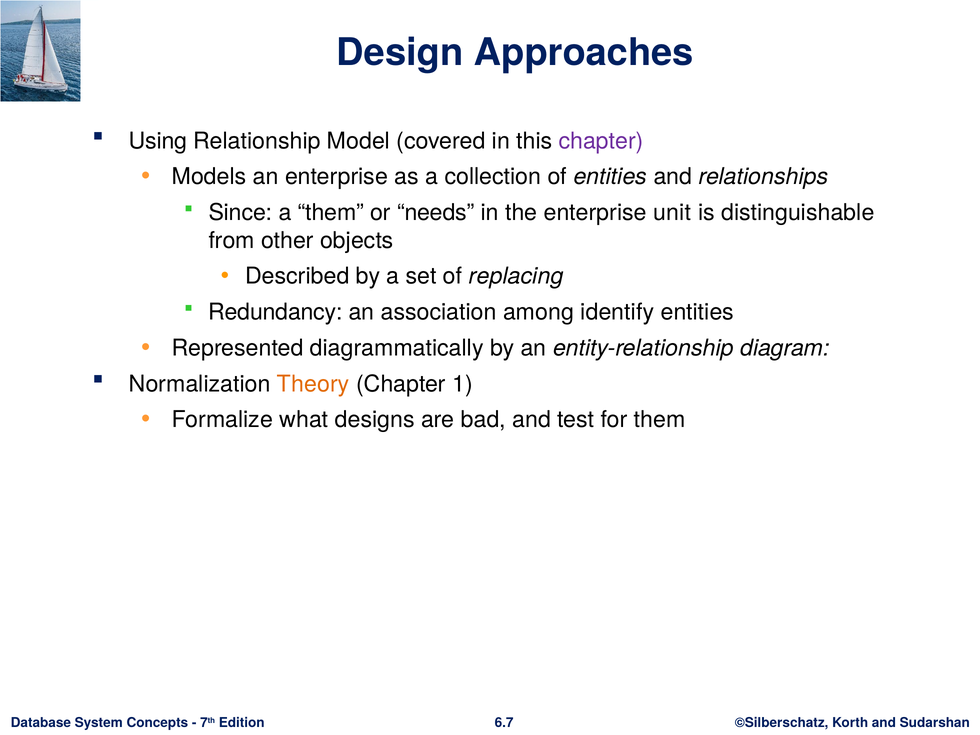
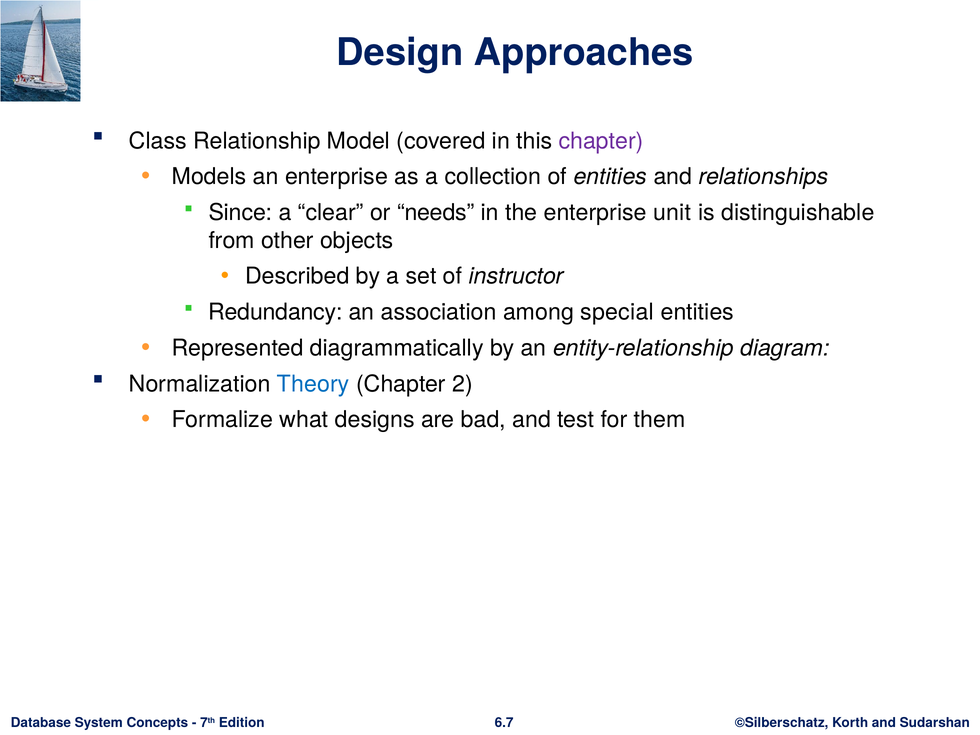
Using: Using -> Class (158, 141)
a them: them -> clear (331, 213)
replacing: replacing -> instructor (516, 276)
identify: identify -> special (617, 312)
Theory colour: orange -> blue (313, 384)
1: 1 -> 2 (462, 384)
